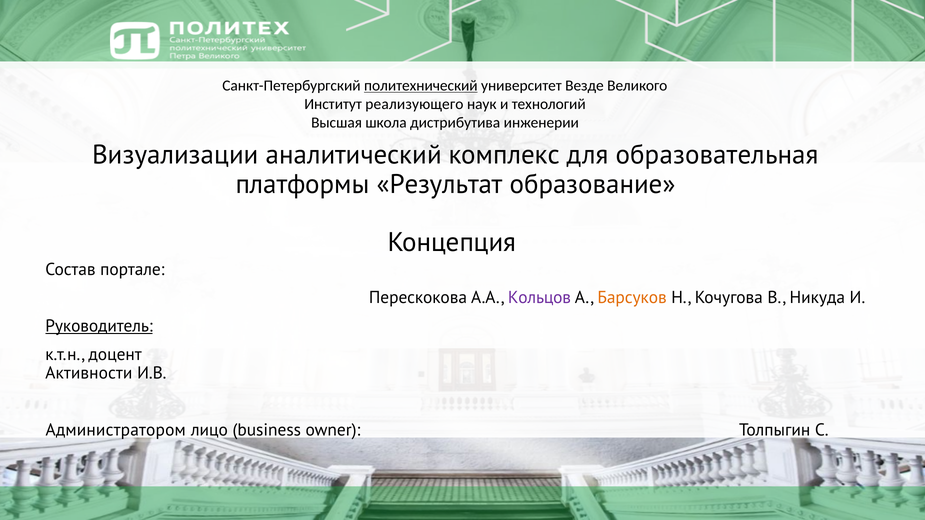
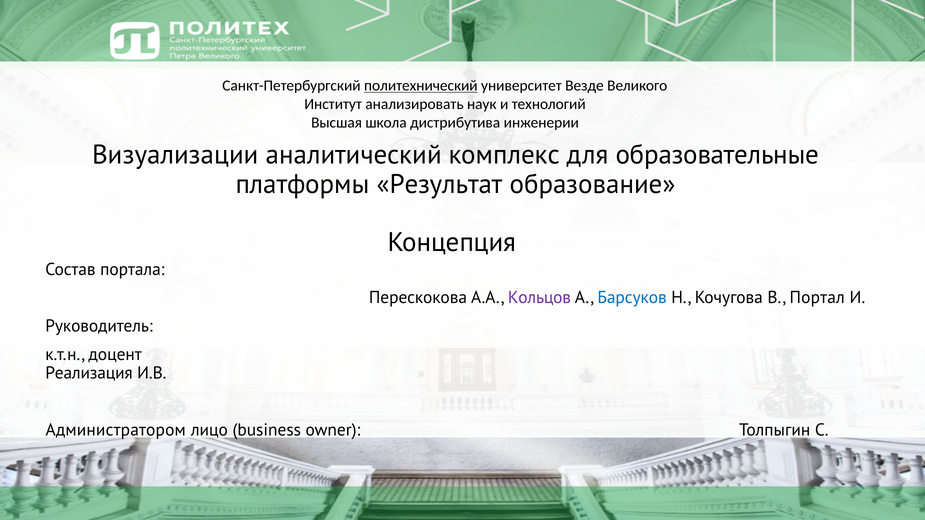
реализующего: реализующего -> анализировать (414, 104)
образовательная: образовательная -> образовательные (717, 155)
портале: портале -> портала (132, 270)
Барсуков colour: orange -> blue (632, 298)
Никуда: Никуда -> Портал (817, 298)
Руководитель underline: present -> none (99, 326)
Активности: Активности -> Реализация (89, 373)
